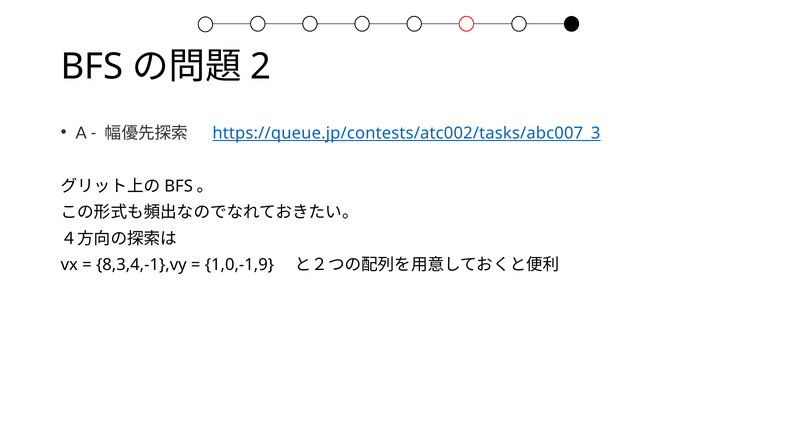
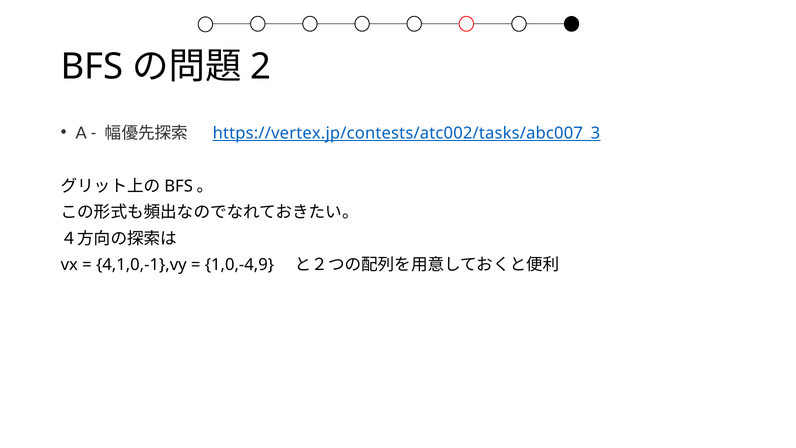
https://queue.jp/contests/atc002/tasks/abc007_3: https://queue.jp/contests/atc002/tasks/abc007_3 -> https://vertex.jp/contests/atc002/tasks/abc007_3 (406, 133)
8,3,4,-1},vy: 8,3,4,-1},vy -> 4,1,0,-1},vy (141, 265)
1,0,-1,9: 1,0,-1,9 -> 1,0,-4,9 (239, 265)
